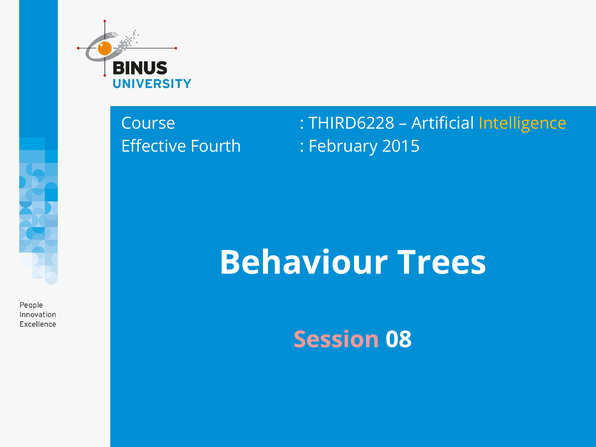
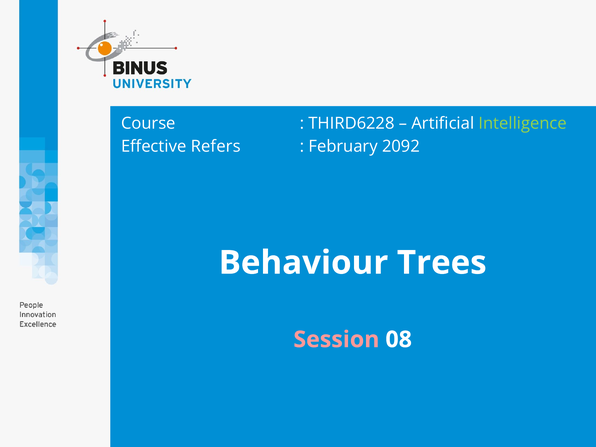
Intelligence colour: yellow -> light green (523, 123)
Fourth: Fourth -> Refers (216, 146)
2015: 2015 -> 2092 (401, 146)
